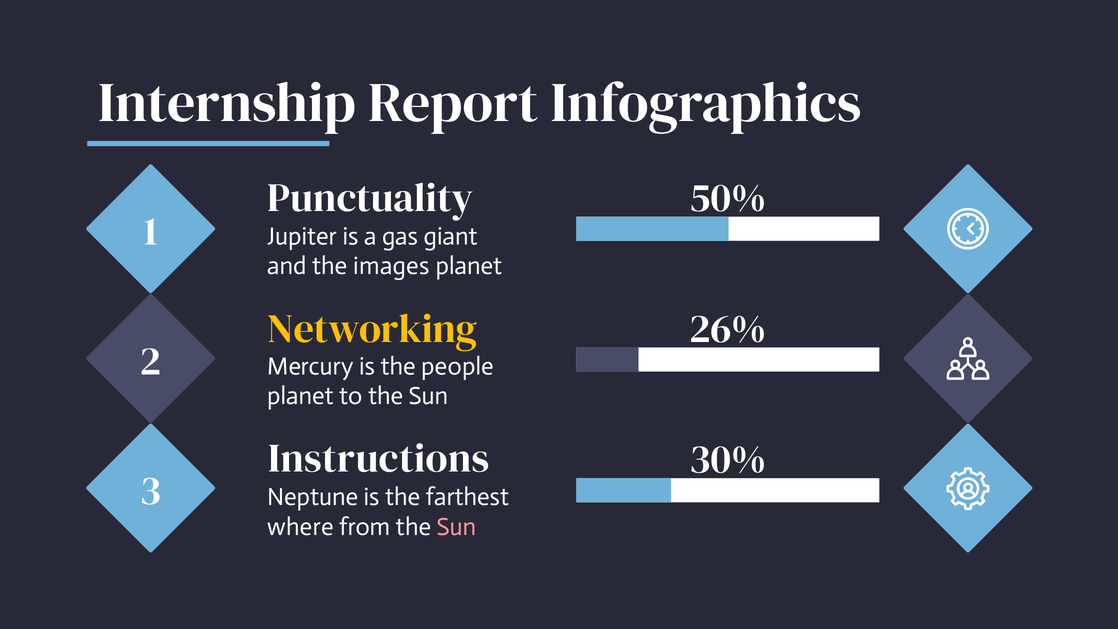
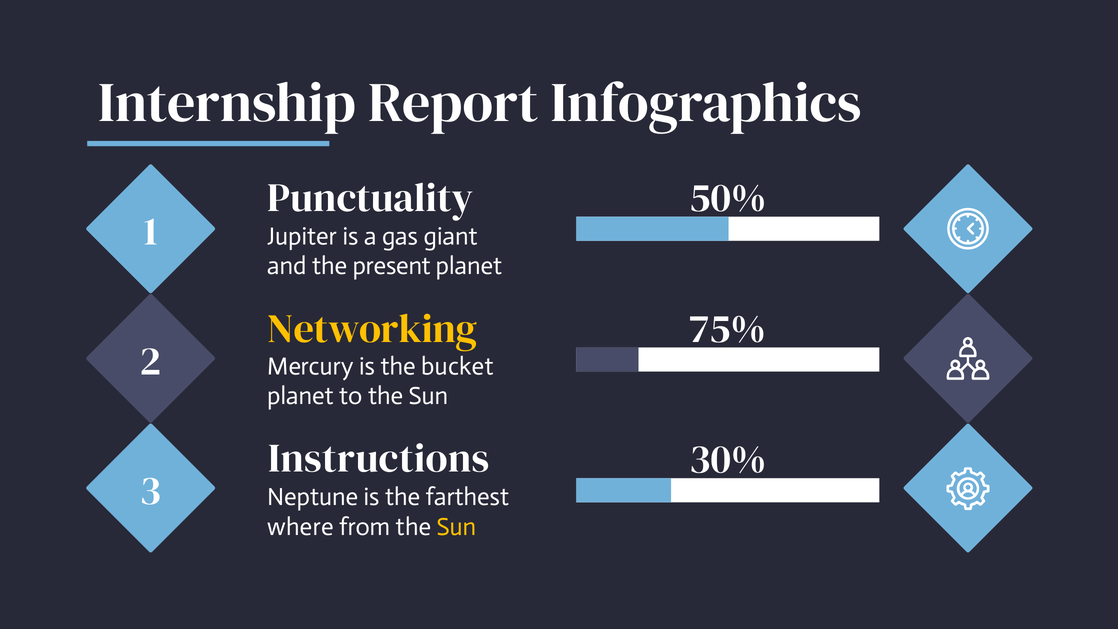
images: images -> present (392, 266)
26%: 26% -> 75% (728, 329)
people: people -> bucket (458, 366)
Sun colour: pink -> yellow (457, 527)
